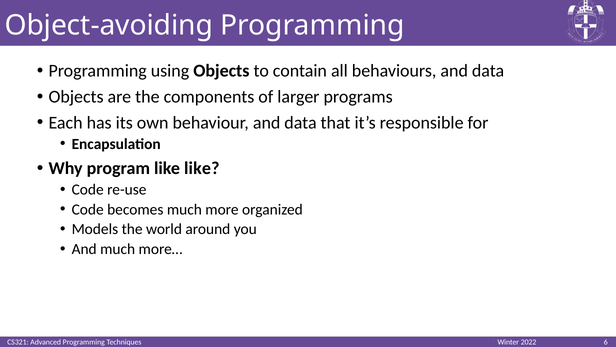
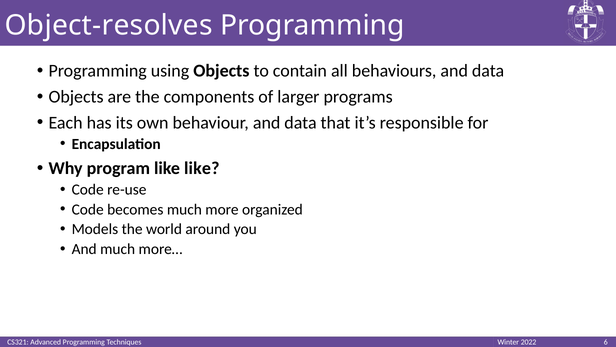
Object-avoiding: Object-avoiding -> Object-resolves (109, 25)
